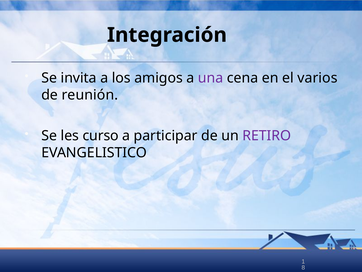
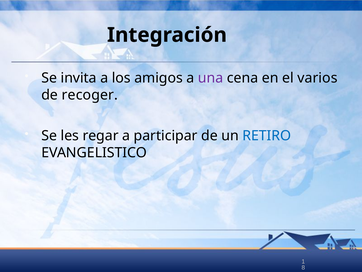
reunión: reunión -> recoger (90, 95)
curso: curso -> regar (101, 136)
RETIRO colour: purple -> blue (267, 136)
